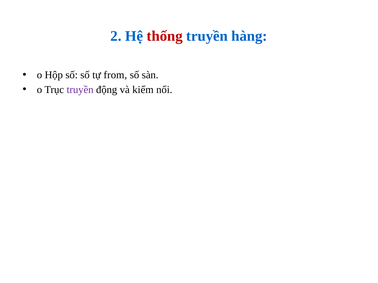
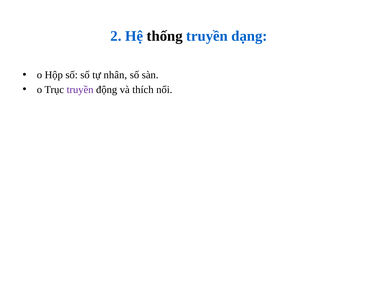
thống colour: red -> black (165, 36)
hàng: hàng -> dạng (249, 36)
from: from -> nhân (115, 75)
kiểm: kiểm -> thích (143, 90)
